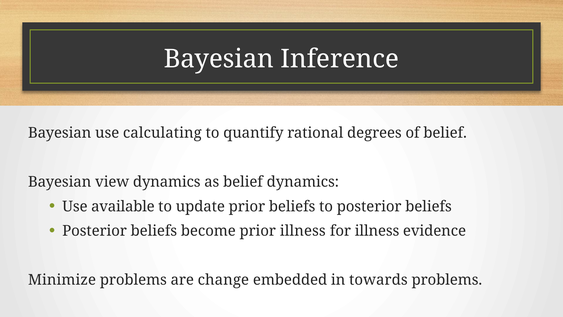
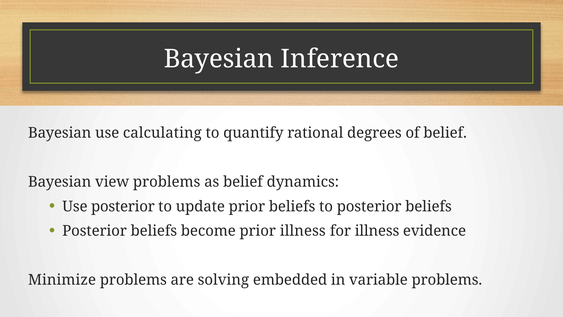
view dynamics: dynamics -> problems (167, 182)
Use available: available -> posterior (123, 206)
change: change -> solving (223, 280)
towards: towards -> variable (378, 280)
